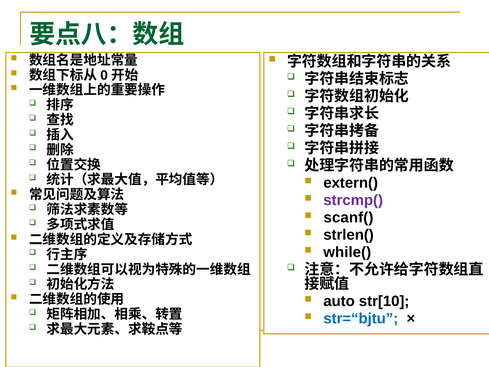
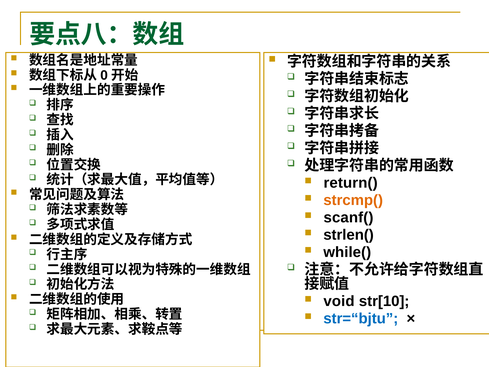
extern(: extern( -> return( (351, 183)
strcmp( colour: purple -> orange (353, 200)
auto: auto -> void (339, 301)
